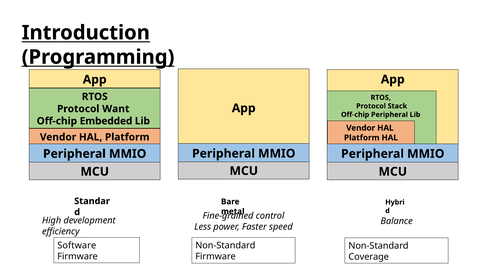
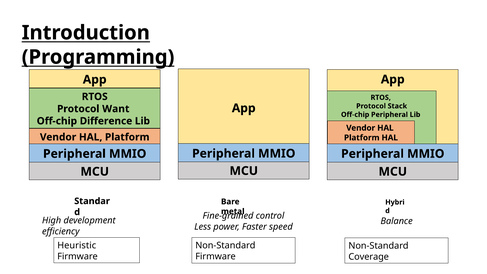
Embedded: Embedded -> Difference (106, 121)
Software: Software -> Heuristic (77, 245)
